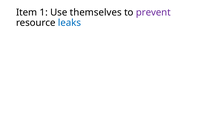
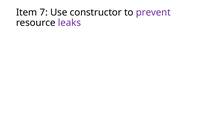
1: 1 -> 7 (44, 12)
themselves: themselves -> constructor (96, 12)
leaks colour: blue -> purple (69, 23)
